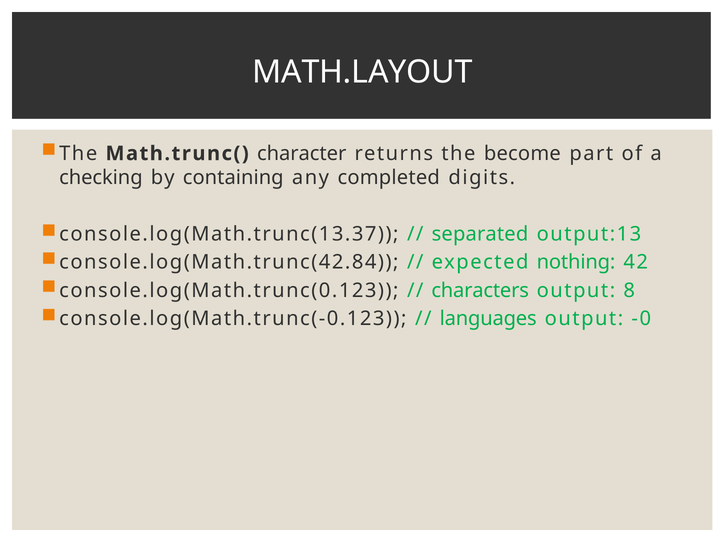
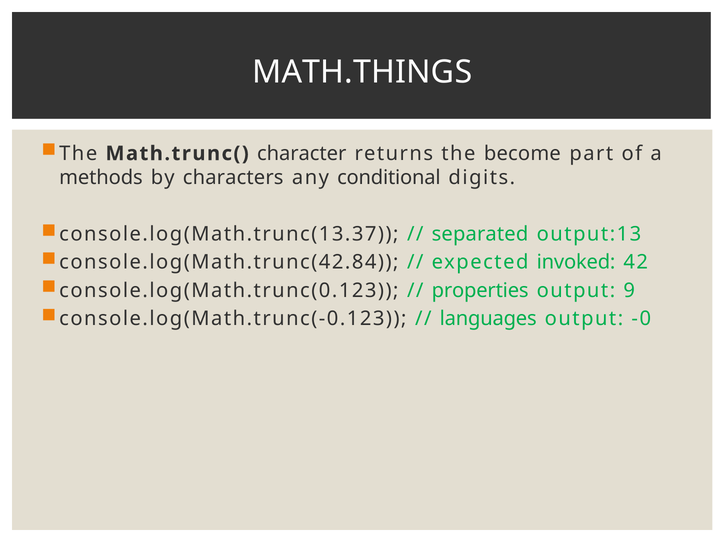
MATH.LAYOUT: MATH.LAYOUT -> MATH.THINGS (362, 72)
checking: checking -> methods (101, 178)
containing: containing -> characters (233, 178)
completed: completed -> conditional (389, 178)
nothing: nothing -> invoked (576, 262)
characters: characters -> properties (480, 290)
8: 8 -> 9 (629, 290)
